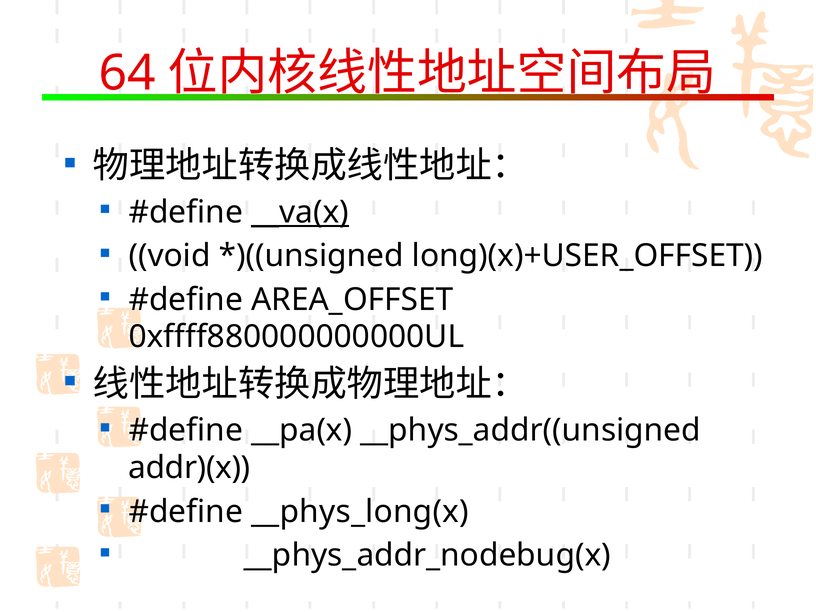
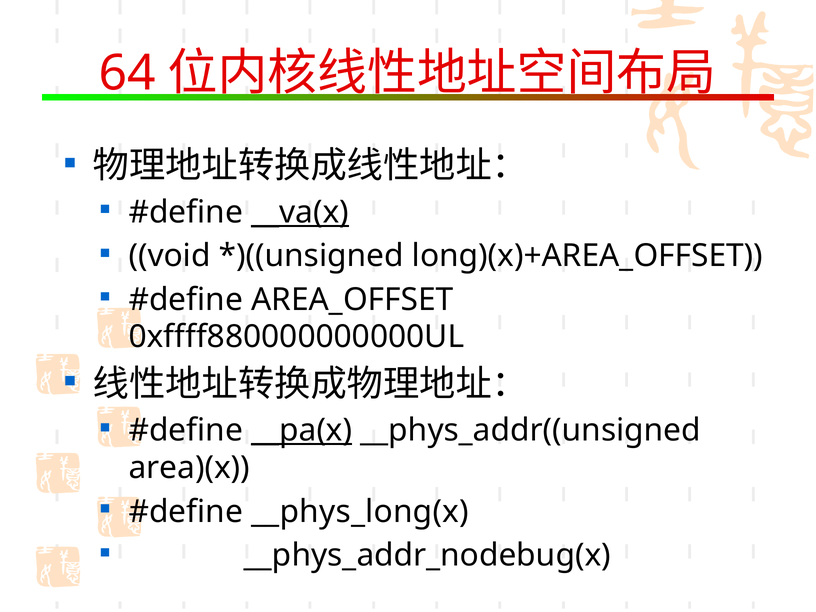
long)(x)+USER_OFFSET: long)(x)+USER_OFFSET -> long)(x)+AREA_OFFSET (587, 256)
__pa(x underline: none -> present (302, 431)
addr)(x: addr)(x -> area)(x (189, 468)
